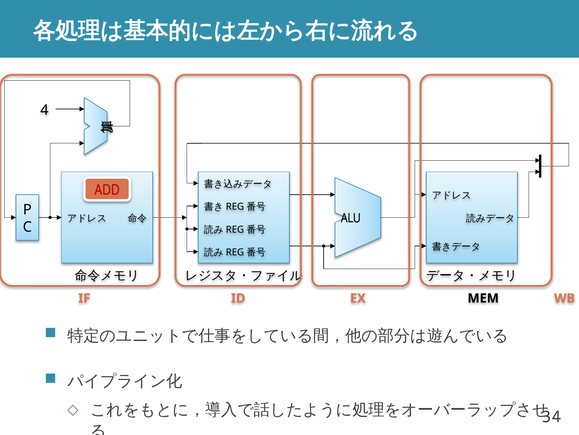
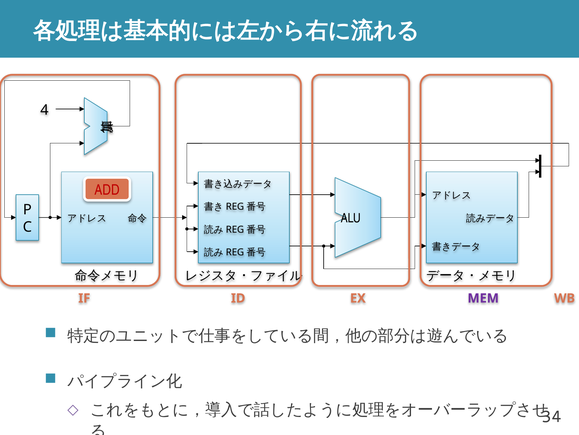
MEM colour: black -> purple (483, 298)
